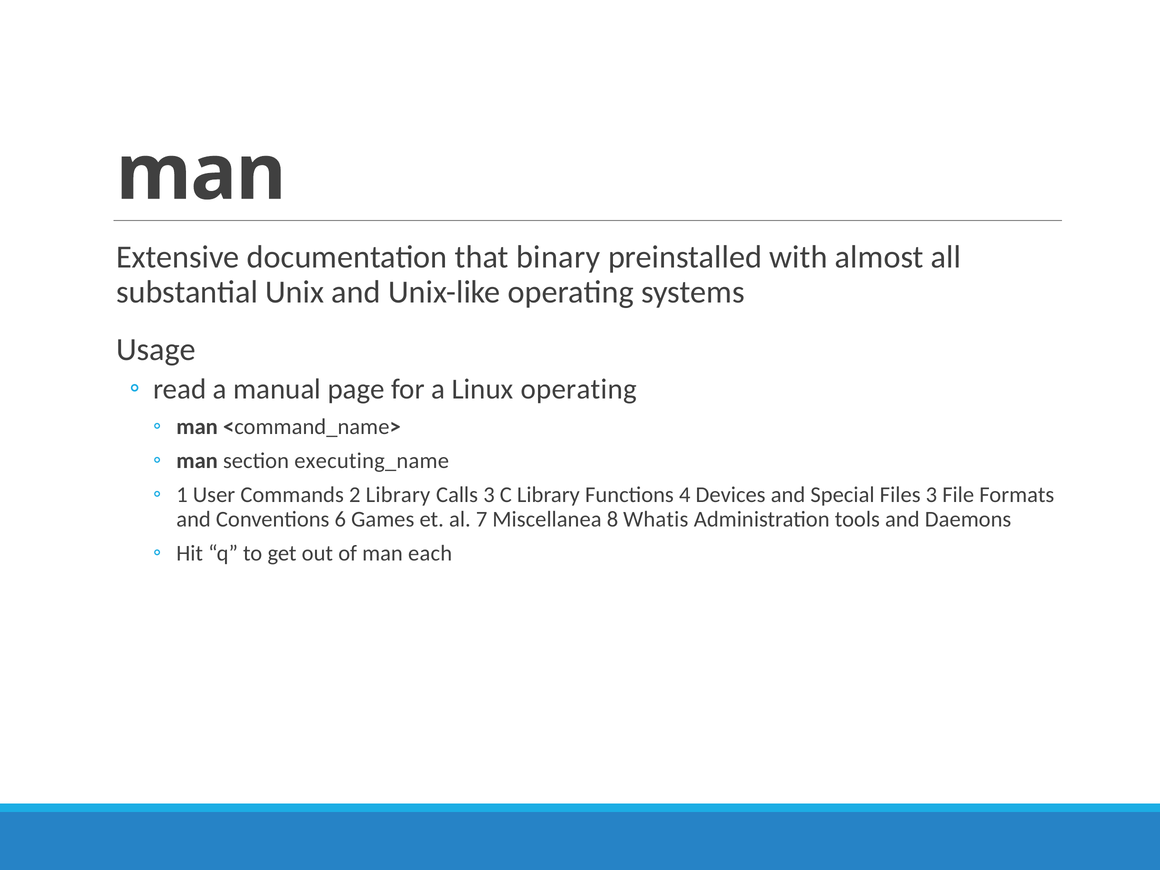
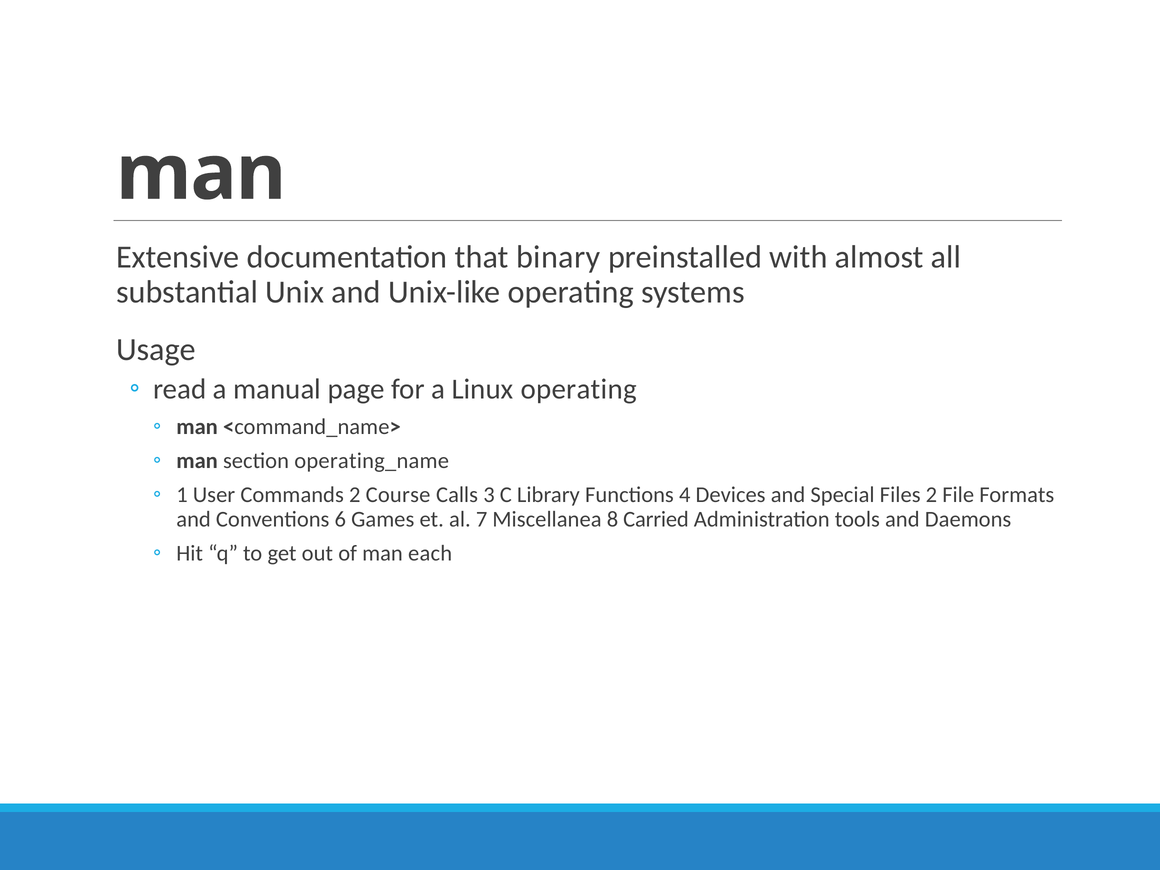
executing_name: executing_name -> operating_name (372, 461)
2 Library: Library -> Course (398, 495)
Files 3: 3 -> 2 (931, 495)
Whatis: Whatis -> Carried (656, 519)
